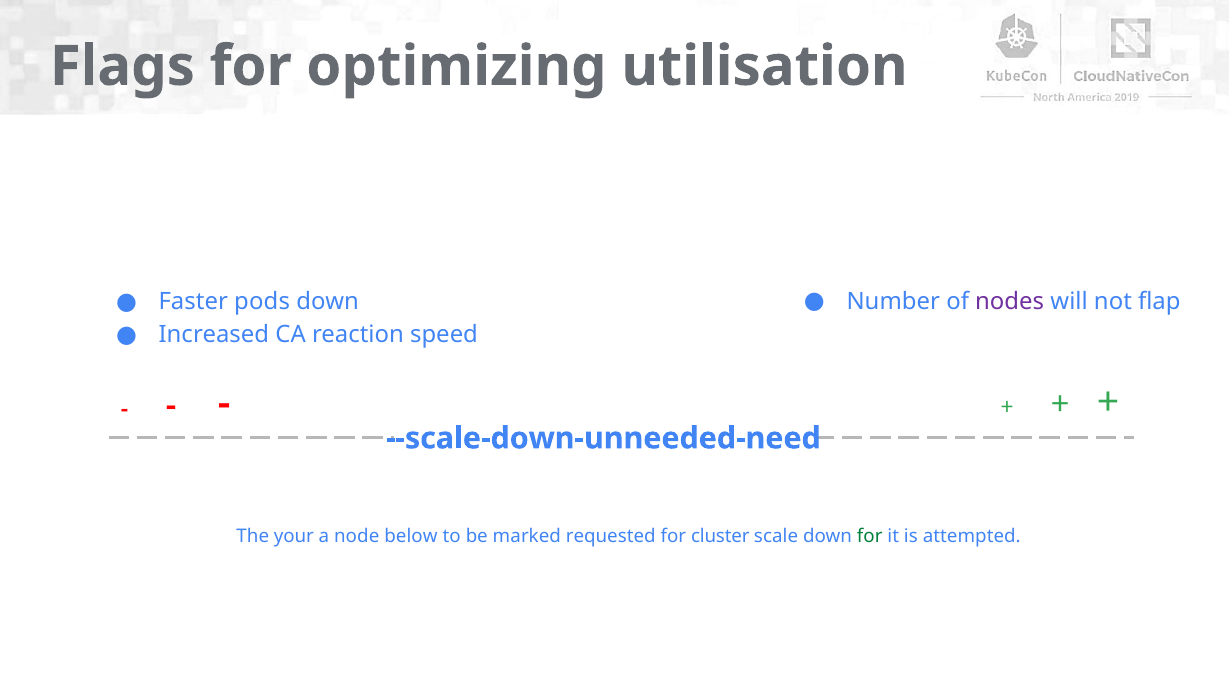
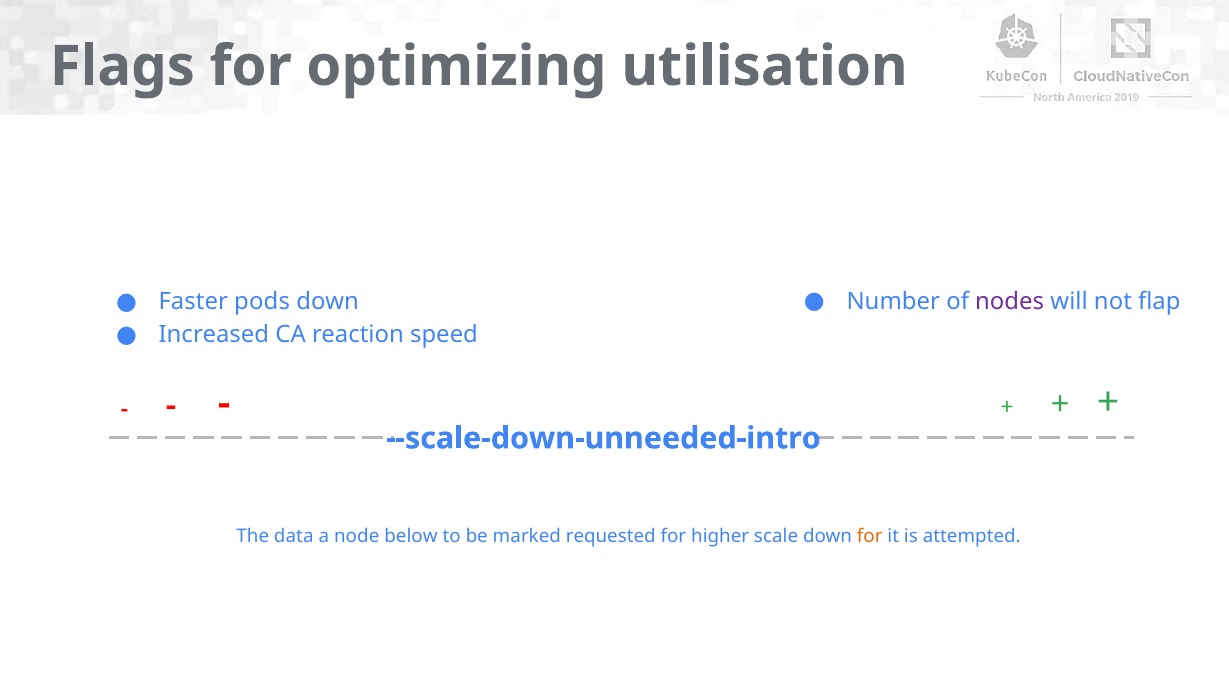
--scale-down-unneeded-need: --scale-down-unneeded-need -> --scale-down-unneeded-intro (603, 439)
your: your -> data (294, 537)
cluster: cluster -> higher (720, 537)
for colour: green -> orange (870, 537)
